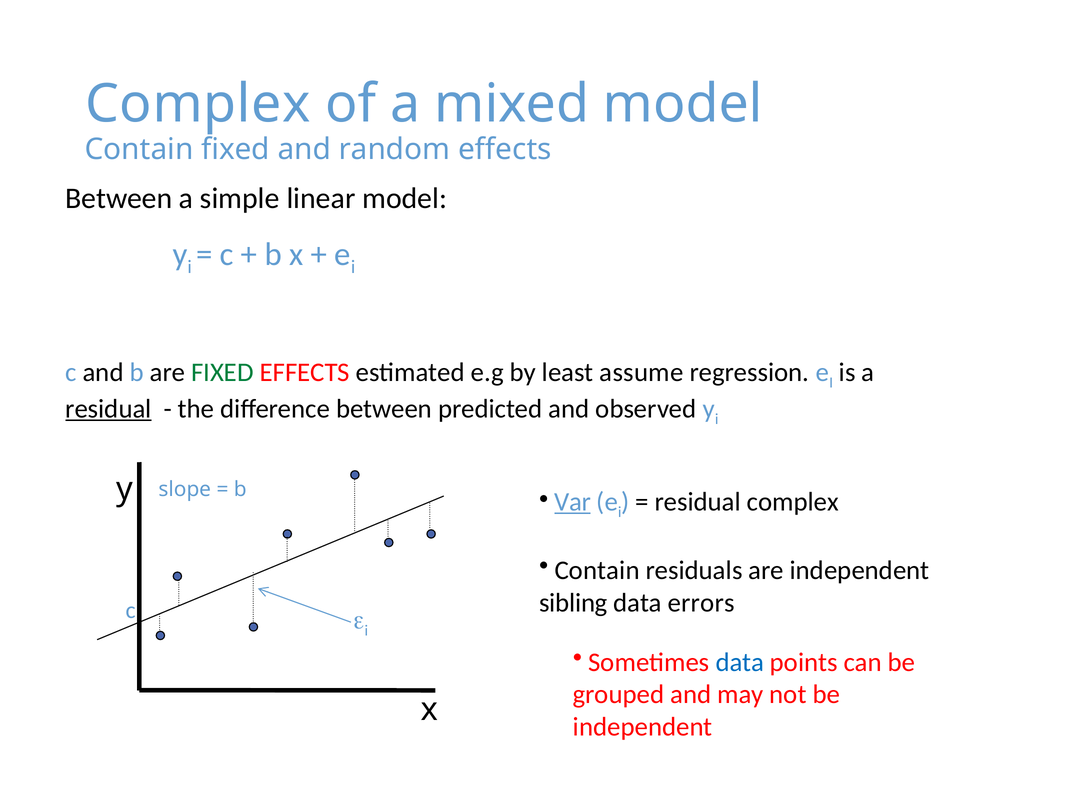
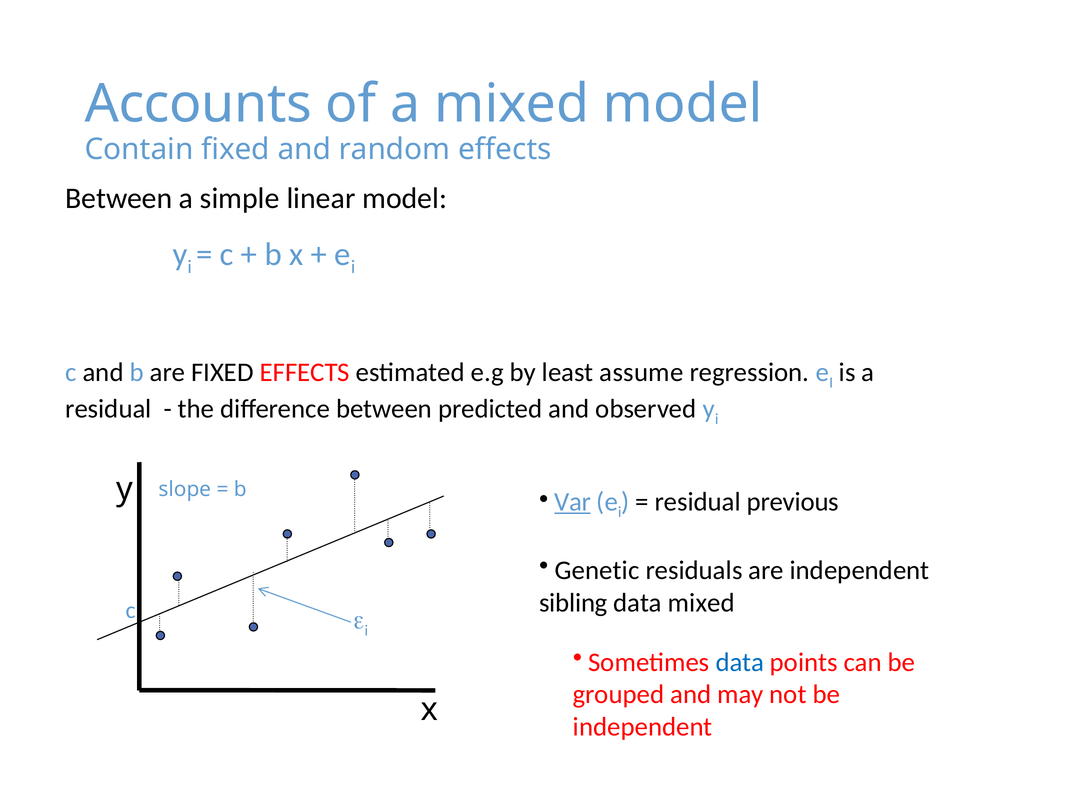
Complex: Complex -> Accounts (198, 104)
FIXED colour: green -> black (222, 373)
residual underline: present -> none (108, 409)
residual complex: complex -> previous (793, 502)
Contain: Contain -> Genetic (597, 571)
data errors: errors -> mixed (701, 603)
